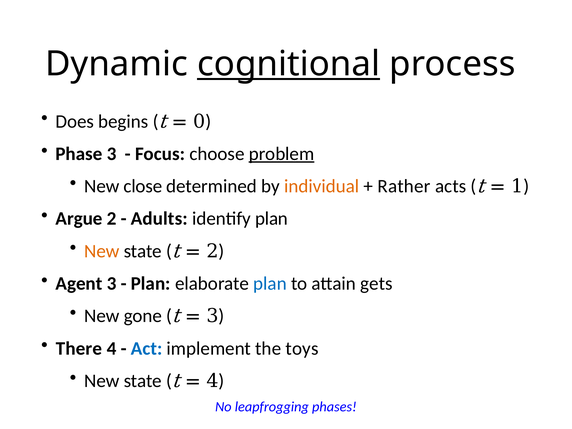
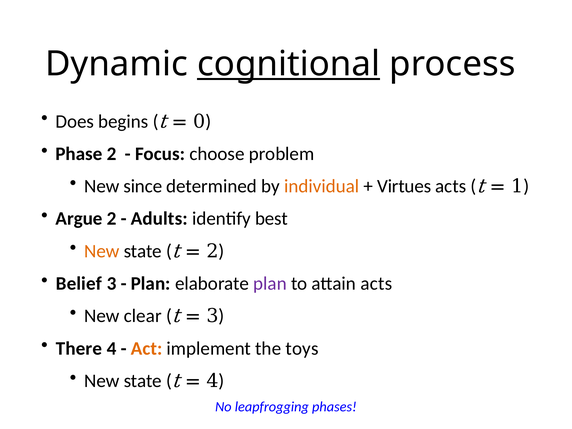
Phase 3: 3 -> 2 (112, 154)
problem underline: present -> none (282, 154)
close: close -> since (143, 186)
Rather: Rather -> Virtues (404, 186)
identify plan: plan -> best (272, 219)
Agent: Agent -> Belief (79, 284)
plan colour: blue -> purple (270, 284)
attain gets: gets -> acts (376, 284)
gone: gone -> clear (143, 316)
Act colour: blue -> orange (147, 348)
